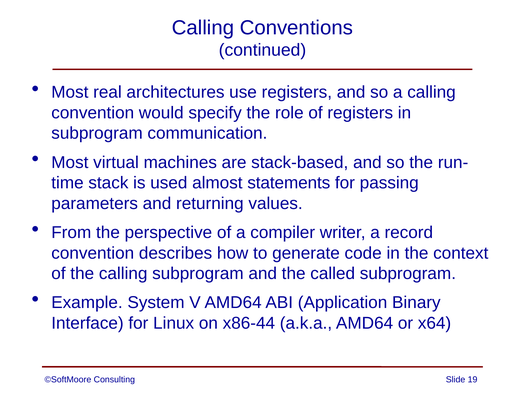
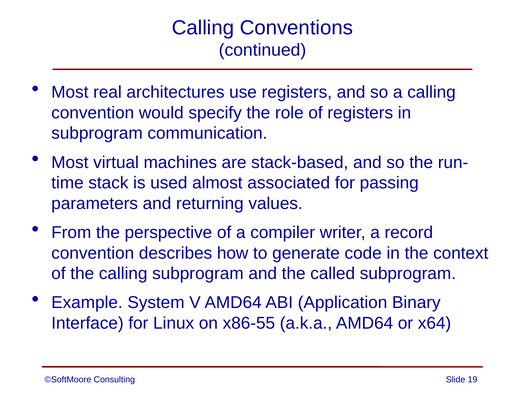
statements: statements -> associated (289, 183)
x86-44: x86-44 -> x86-55 (249, 324)
